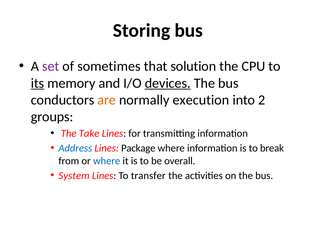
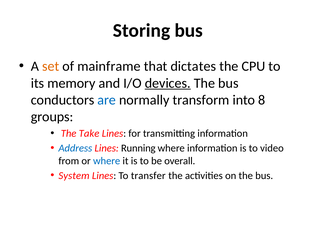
set colour: purple -> orange (51, 66)
sometimes: sometimes -> mainframe (109, 66)
solution: solution -> dictates (193, 66)
its underline: present -> none (38, 83)
are colour: orange -> blue (107, 100)
execution: execution -> transform (201, 100)
2: 2 -> 8 (262, 100)
Package: Package -> Running (138, 148)
break: break -> video (272, 148)
